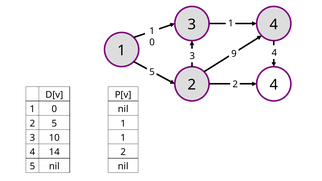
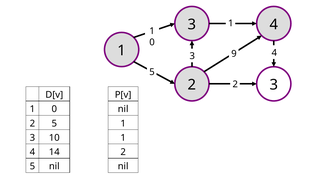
4: 4 -> 3 (274, 85)
